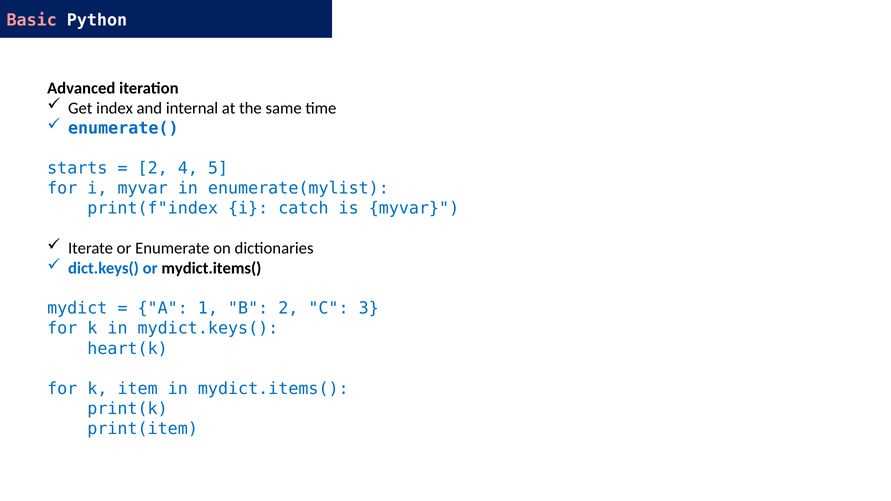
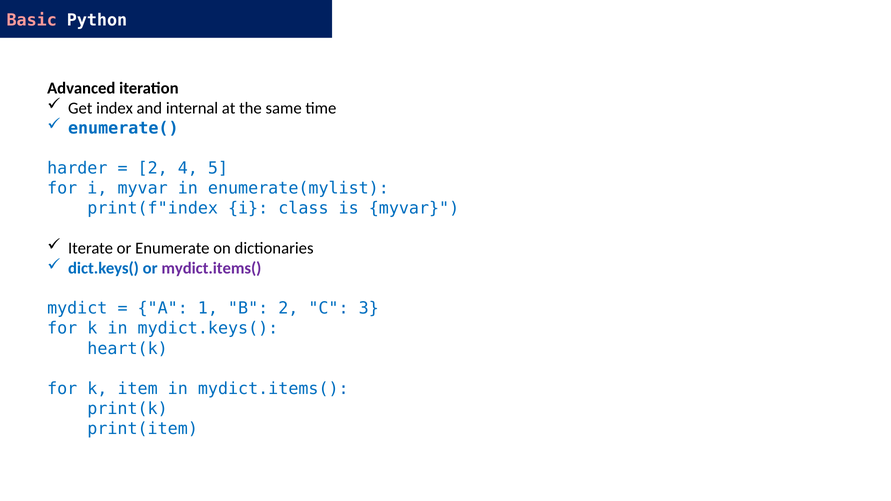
starts: starts -> harder (77, 168)
catch: catch -> class (303, 208)
mydict.items( colour: black -> purple (211, 268)
